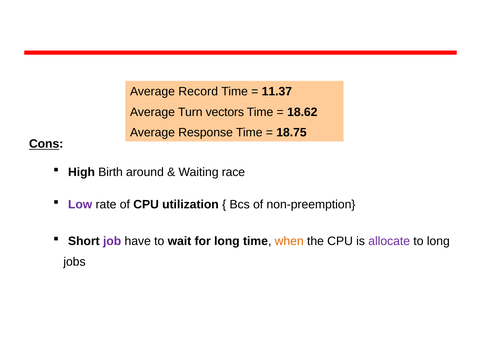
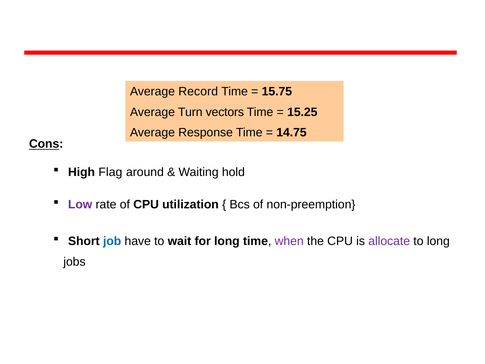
11.37: 11.37 -> 15.75 (277, 91)
18.62: 18.62 -> 15.25 (302, 112)
18.75: 18.75 -> 14.75 (291, 133)
Birth: Birth -> Flag (110, 172)
race: race -> hold (233, 172)
job colour: purple -> blue (112, 241)
when colour: orange -> purple (289, 241)
